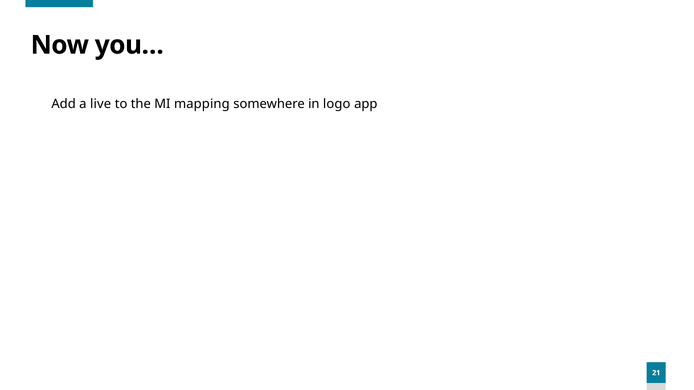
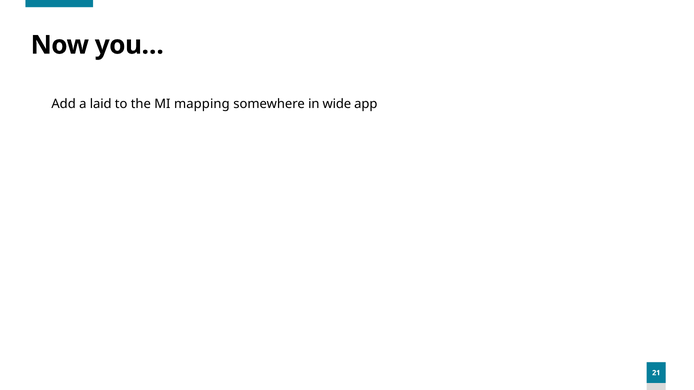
live: live -> laid (101, 104)
logo: logo -> wide (337, 104)
